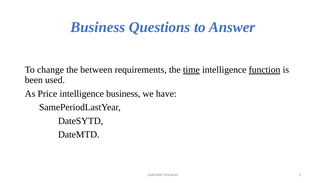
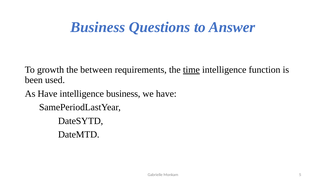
change: change -> growth (51, 70)
function underline: present -> none (265, 70)
As Price: Price -> Have (47, 94)
